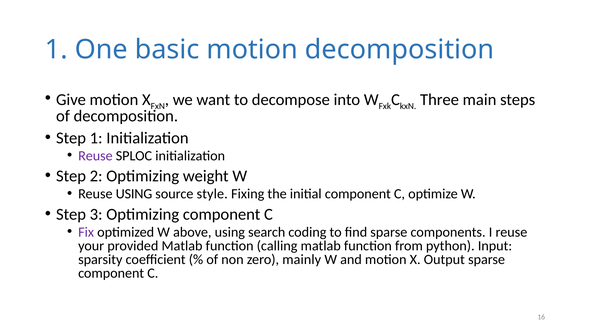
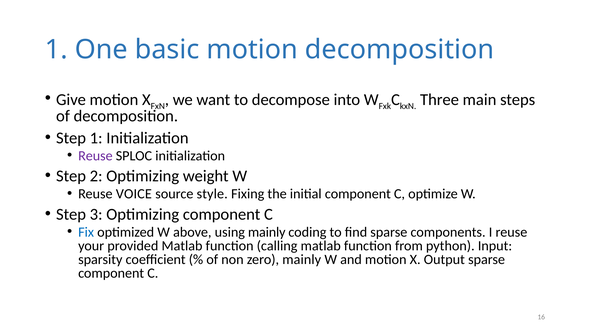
Reuse USING: USING -> VOICE (134, 194)
Fix colour: purple -> blue (86, 232)
using search: search -> mainly (267, 232)
